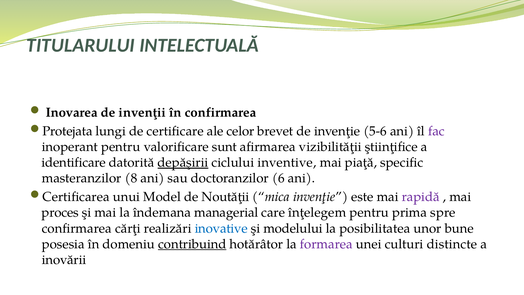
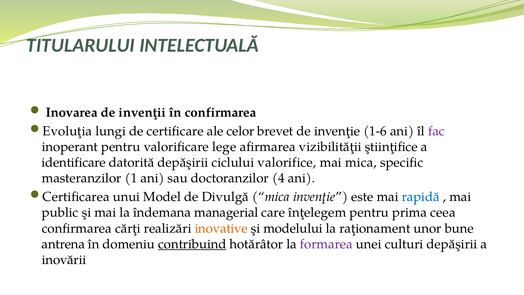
Protejata: Protejata -> Evoluţia (67, 131)
5-6: 5-6 -> 1-6 (375, 131)
sunt: sunt -> lege (224, 147)
depăşirii underline: present -> none (183, 162)
inventive: inventive -> valorifice (287, 162)
mai piaţă: piaţă -> mica (361, 162)
8: 8 -> 1 (131, 178)
6: 6 -> 4 (278, 178)
Noutăţii: Noutăţii -> Divulgă (225, 197)
rapidă colour: purple -> blue (421, 197)
proces: proces -> public (60, 212)
spre: spre -> ceea (443, 212)
inovative colour: blue -> orange (221, 228)
posibilitatea: posibilitatea -> raţionament (375, 228)
posesia: posesia -> antrena (63, 244)
culturi distincte: distincte -> depăşirii (452, 244)
